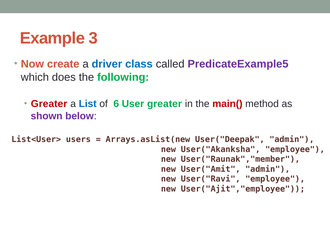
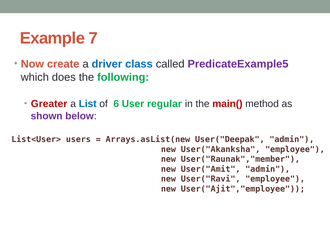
3: 3 -> 7 (93, 38)
User greater: greater -> regular (164, 104)
